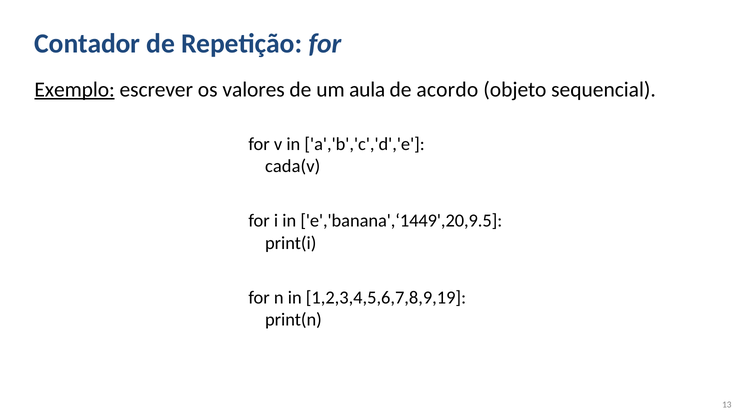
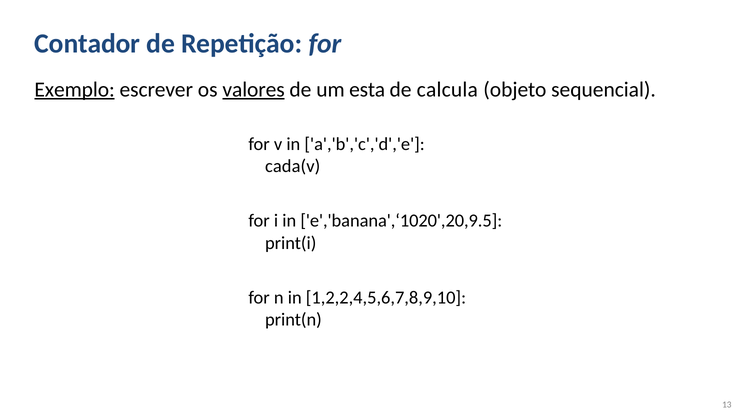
valores underline: none -> present (254, 90)
aula: aula -> esta (367, 90)
acordo: acordo -> calcula (447, 90)
e','banana',‘1449',20,9.5: e','banana',‘1449',20,9.5 -> e','banana',‘1020',20,9.5 (401, 221)
1,2,3,4,5,6,7,8,9,19: 1,2,3,4,5,6,7,8,9,19 -> 1,2,2,4,5,6,7,8,9,10 (386, 297)
